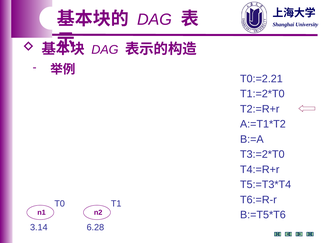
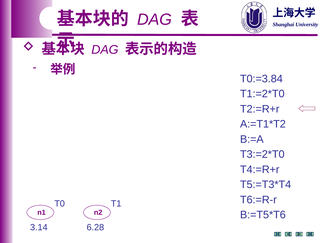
T0:=2.21: T0:=2.21 -> T0:=3.84 (261, 79)
